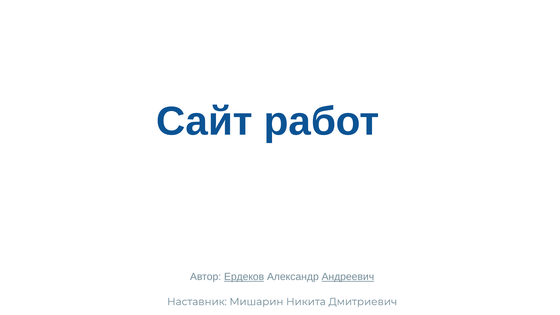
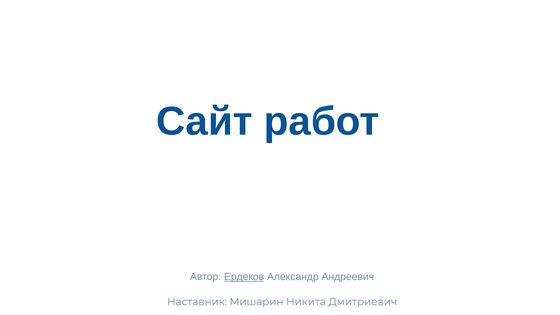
Андреевич underline: present -> none (348, 277)
